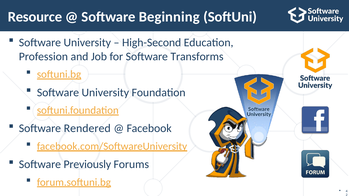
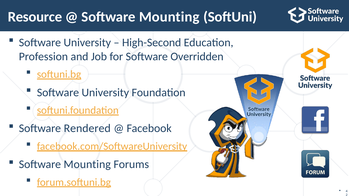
Beginning: Beginning -> Mounting (169, 17)
Transforms: Transforms -> Overridden (197, 57)
Previously: Previously -> Mounting (87, 165)
